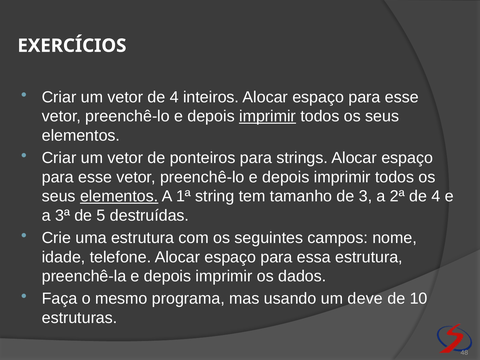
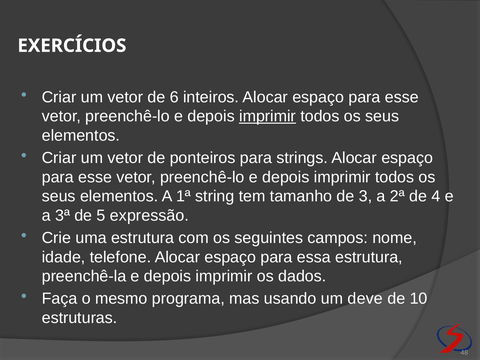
vetor de 4: 4 -> 6 (174, 97)
elementos underline: present -> none (119, 196)
destruídas: destruídas -> expressão (149, 216)
